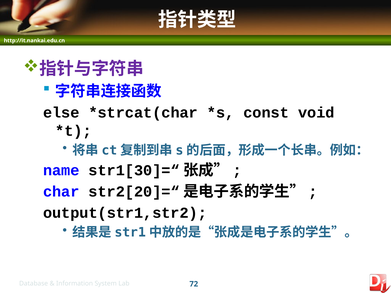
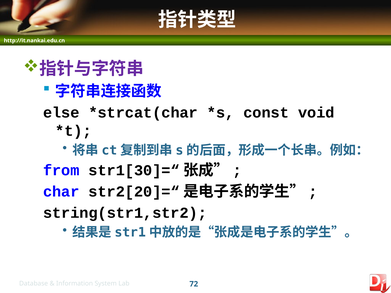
name: name -> from (61, 171)
output(str1,str2: output(str1,str2 -> string(str1,str2 (125, 213)
